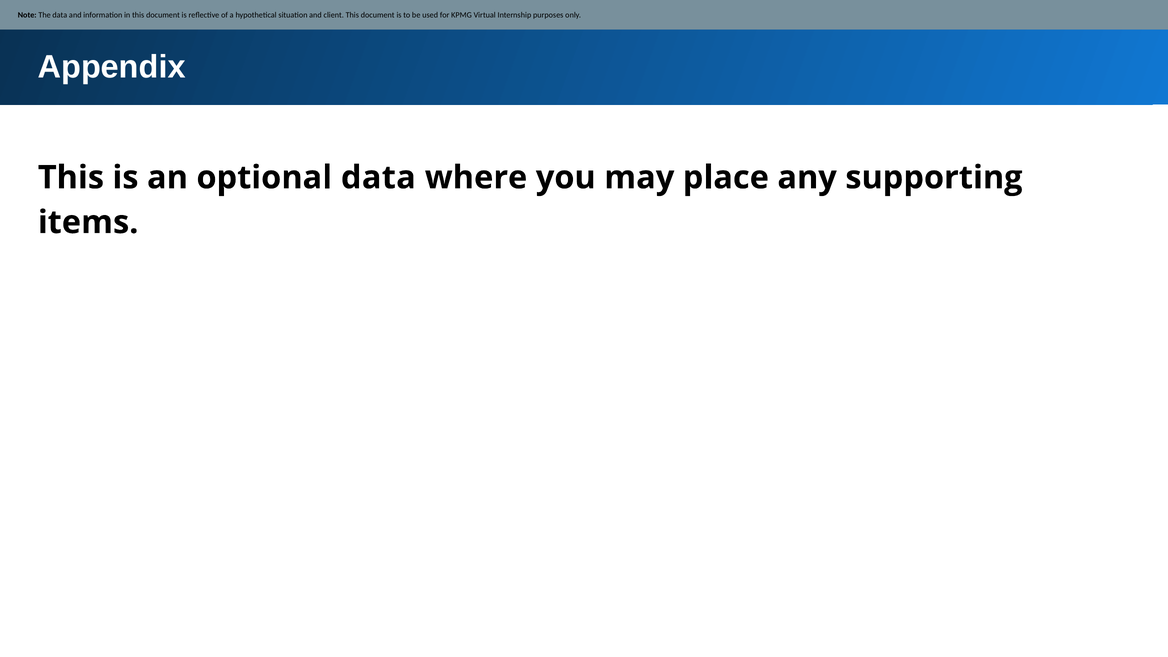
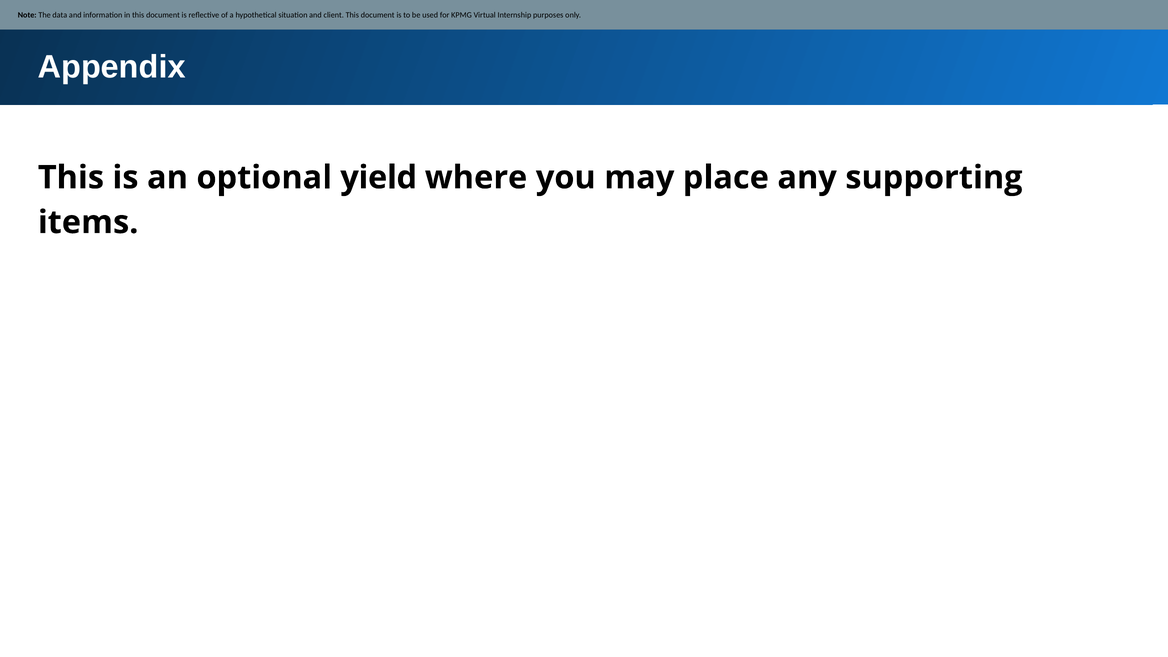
optional data: data -> yield (379, 178)
